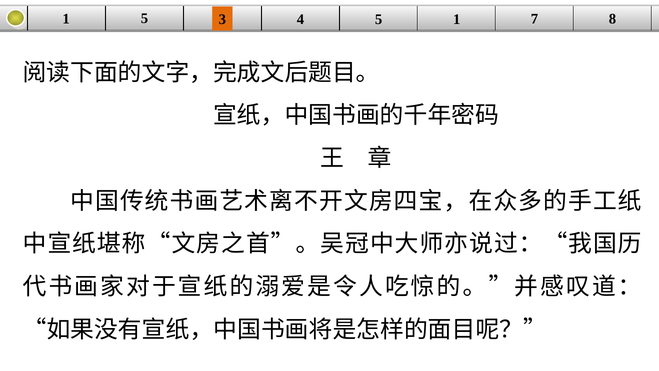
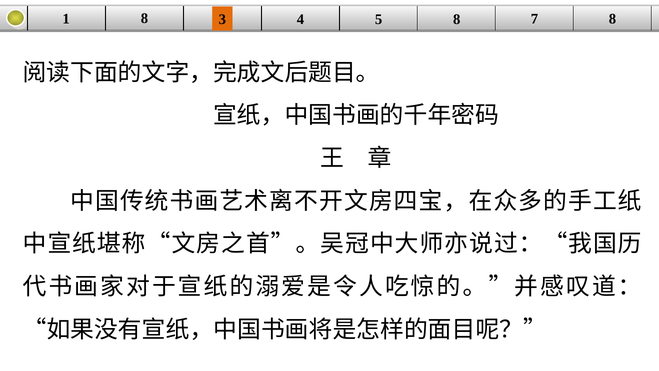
1 5: 5 -> 8 (144, 18)
5 1: 1 -> 8 (457, 19)
